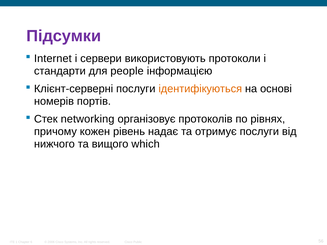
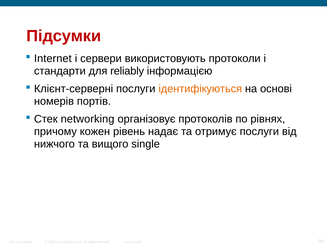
Підсумки colour: purple -> red (64, 36)
people: people -> reliably (127, 71)
which: which -> single (146, 144)
